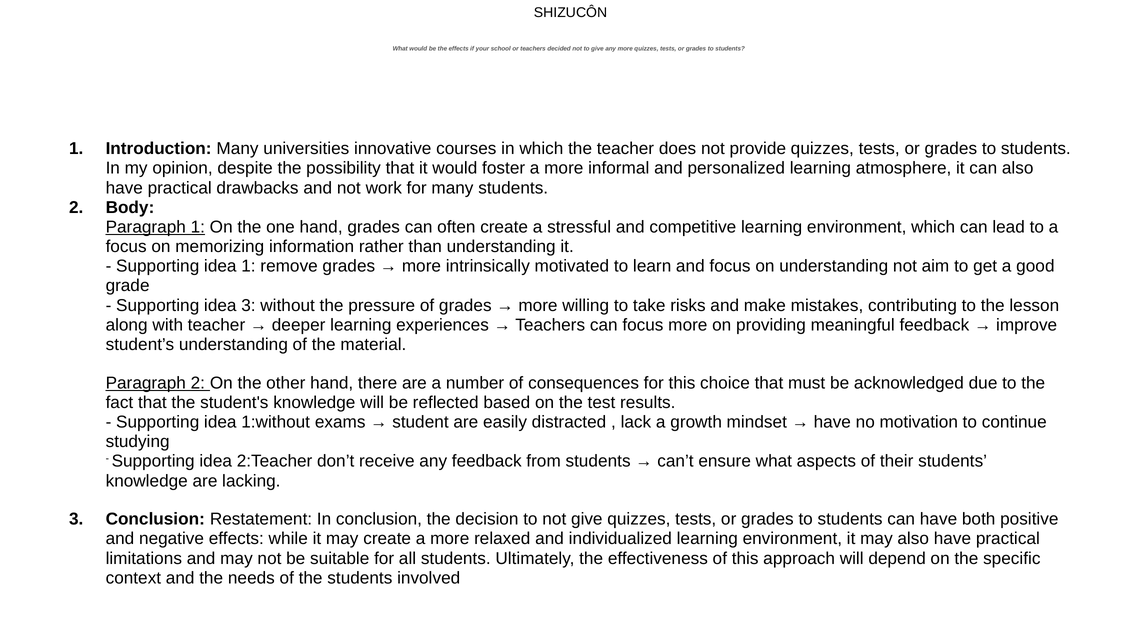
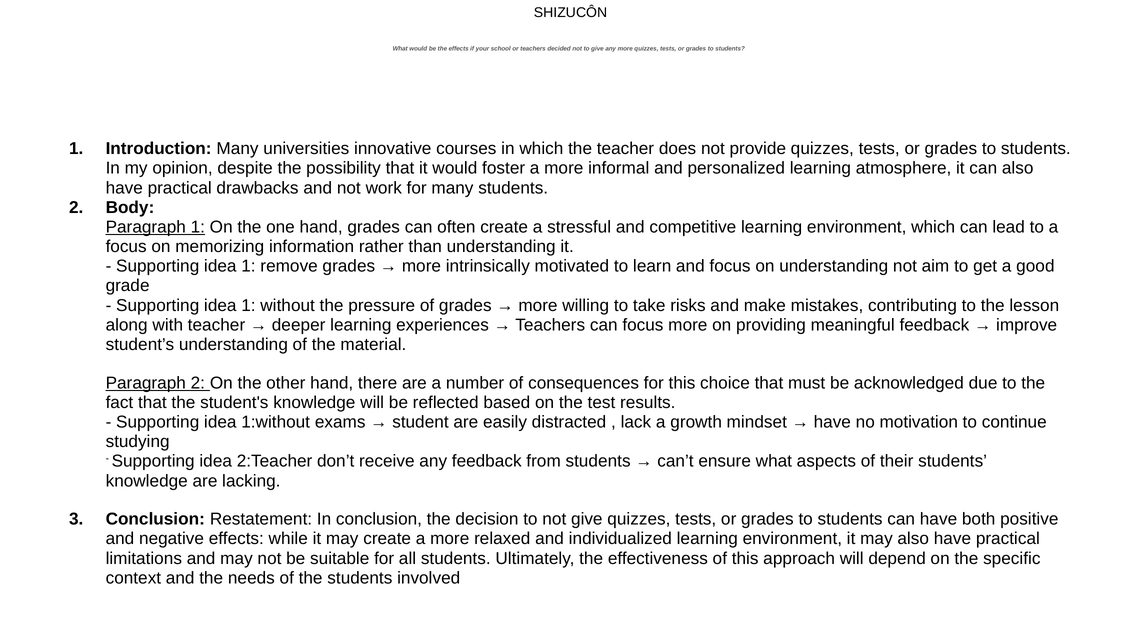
3: 3 -> 1 (248, 305)
